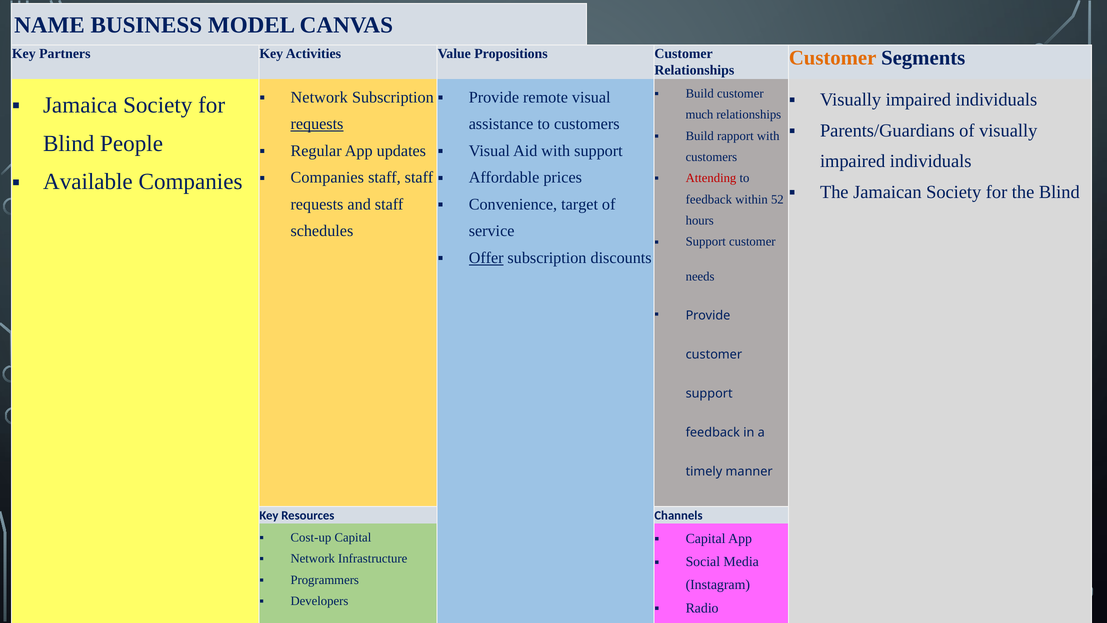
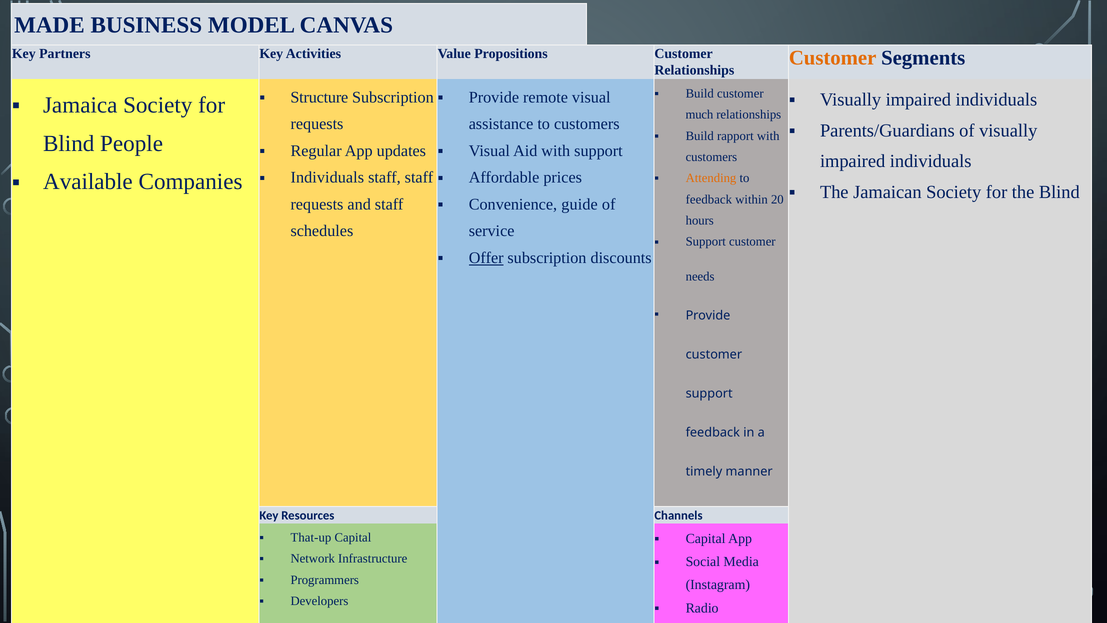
NAME: NAME -> MADE (49, 25)
Network: Network -> Structure (319, 97)
requests underline: present -> none (317, 124)
Companies: Companies -> Individuals (327, 177)
Attending colour: red -> orange (711, 178)
52: 52 -> 20 (777, 199)
target: target -> guide (580, 204)
Cost-up: Cost-up -> That-up (311, 537)
